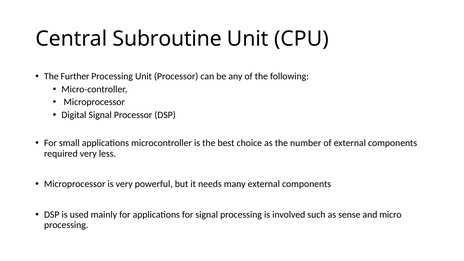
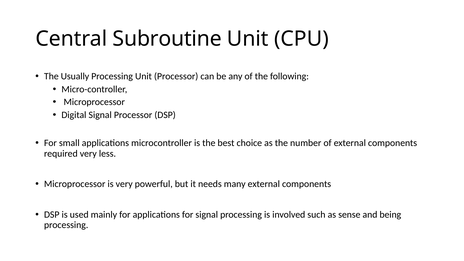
Further: Further -> Usually (75, 76)
micro: micro -> being (390, 215)
